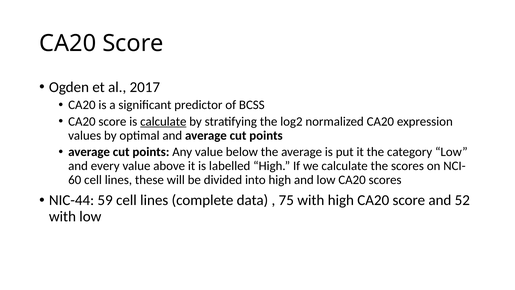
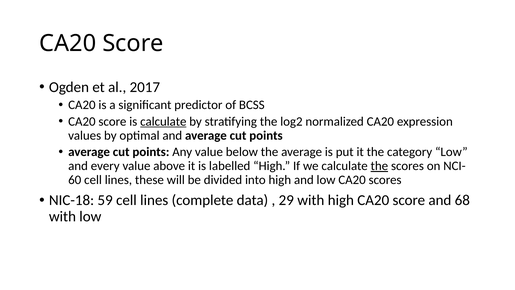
the underline: none -> present (379, 166)
NIC-44: NIC-44 -> NIC-18 (72, 200)
75: 75 -> 29 (286, 200)
52: 52 -> 68 (462, 200)
